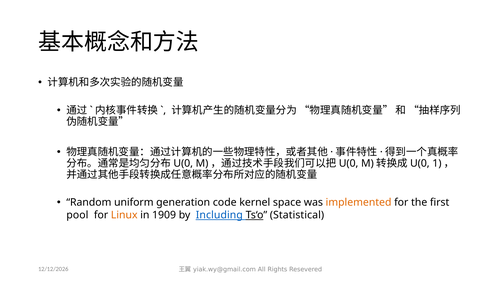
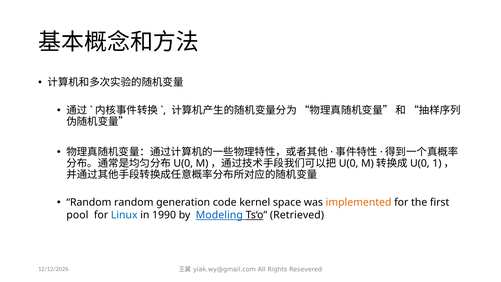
Random uniform: uniform -> random (134, 202)
Linux colour: orange -> blue (124, 215)
1909: 1909 -> 1990 (164, 215)
Including: Including -> Modeling (219, 215)
Statistical: Statistical -> Retrieved (297, 215)
